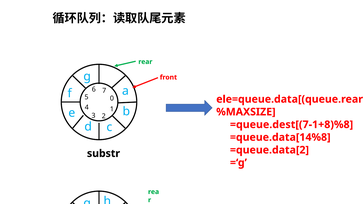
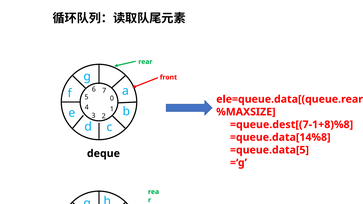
=queue.data[2: =queue.data[2 -> =queue.data[5 (269, 150)
substr: substr -> deque (103, 154)
